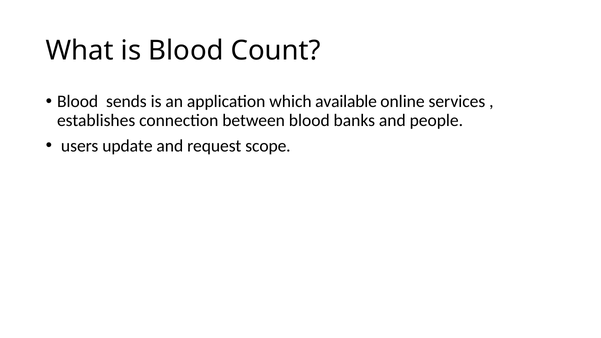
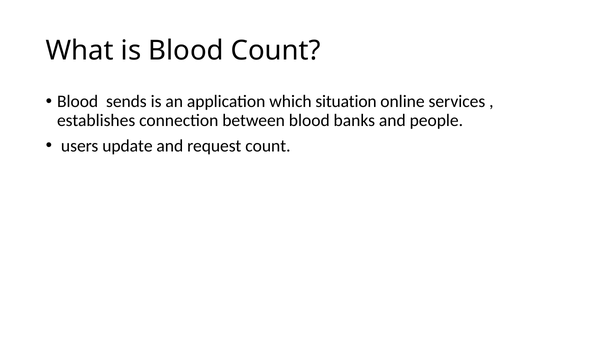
available: available -> situation (346, 102)
request scope: scope -> count (268, 146)
